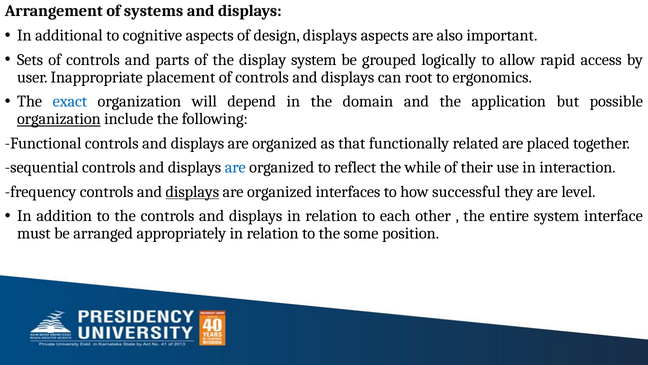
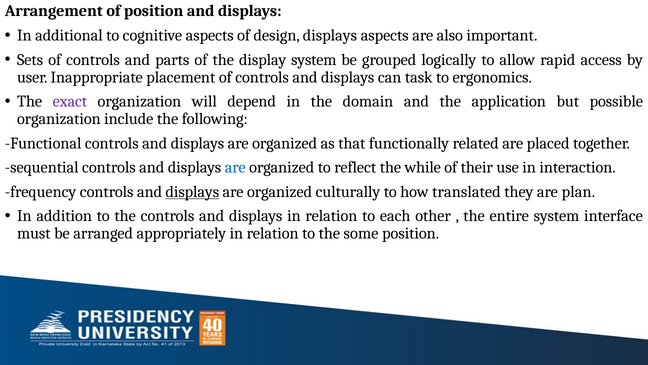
of systems: systems -> position (154, 11)
root: root -> task (419, 77)
exact colour: blue -> purple (70, 101)
organization underline: present -> none (59, 119)
interfaces: interfaces -> culturally (348, 192)
successful: successful -> translated (466, 192)
level: level -> plan (578, 192)
